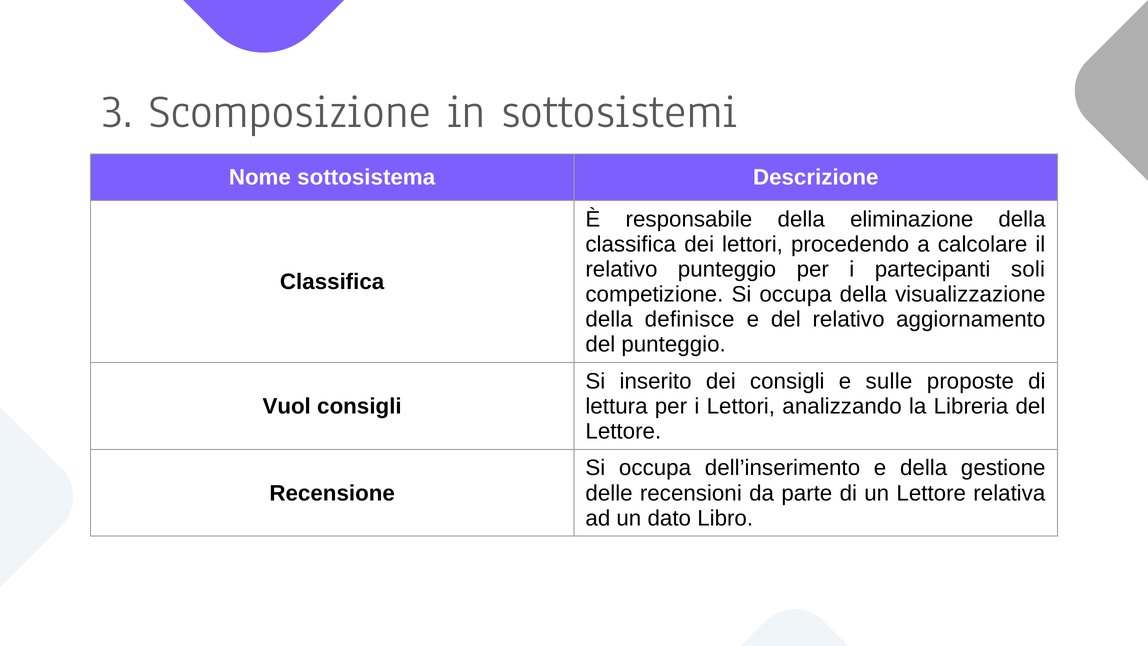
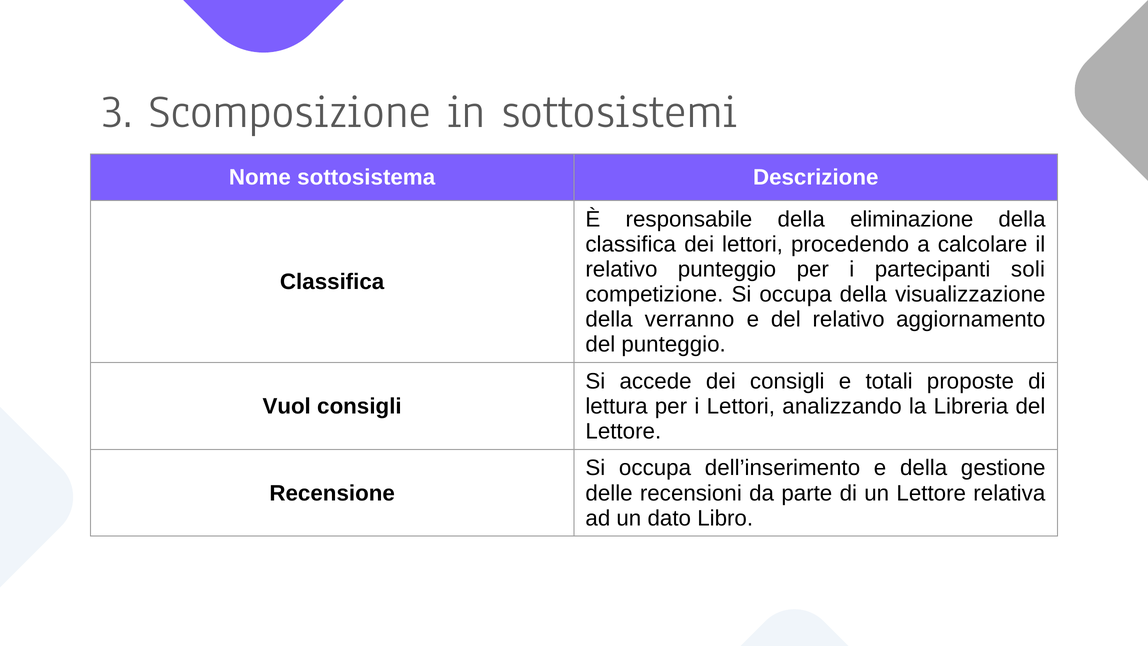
definisce: definisce -> verranno (690, 319)
inserito: inserito -> accede (656, 381)
sulle: sulle -> totali (889, 381)
